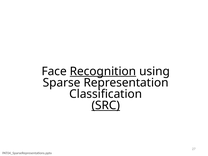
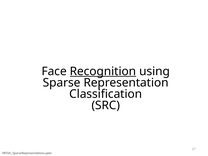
SRC underline: present -> none (106, 105)
